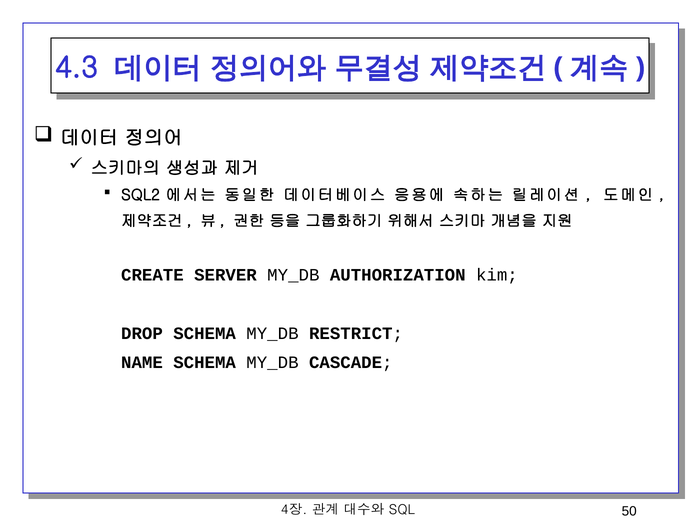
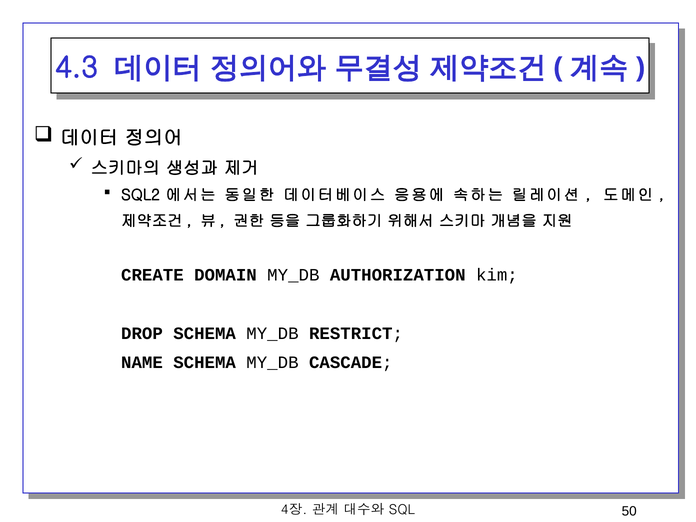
SERVER: SERVER -> DOMAIN (225, 275)
